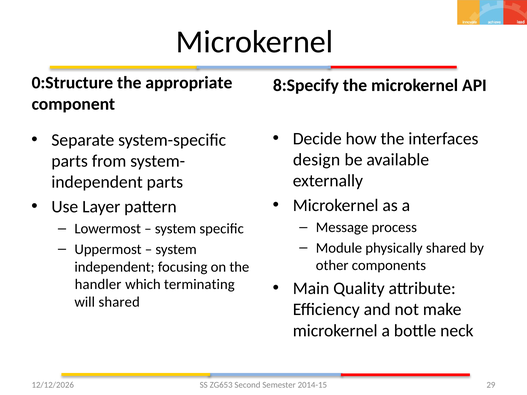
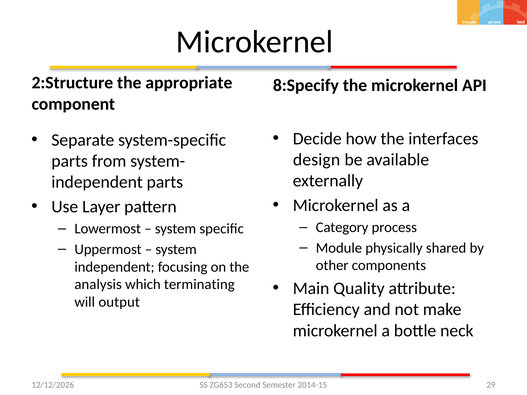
0:Structure: 0:Structure -> 2:Structure (72, 83)
Message: Message -> Category (342, 228)
handler: handler -> analysis (98, 285)
will shared: shared -> output (119, 302)
